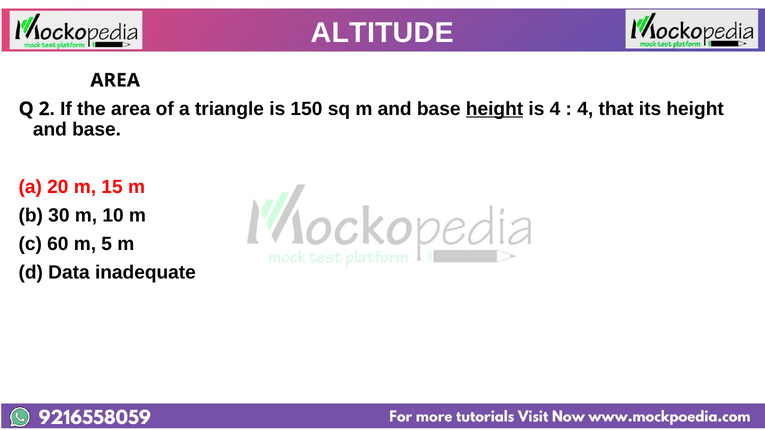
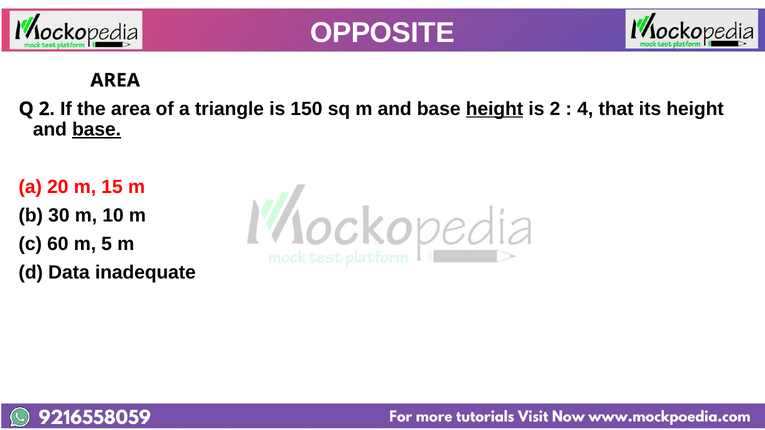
ALTITUDE: ALTITUDE -> OPPOSITE (383, 33)
is 4: 4 -> 2 (555, 109)
base underline: none -> present (97, 130)
